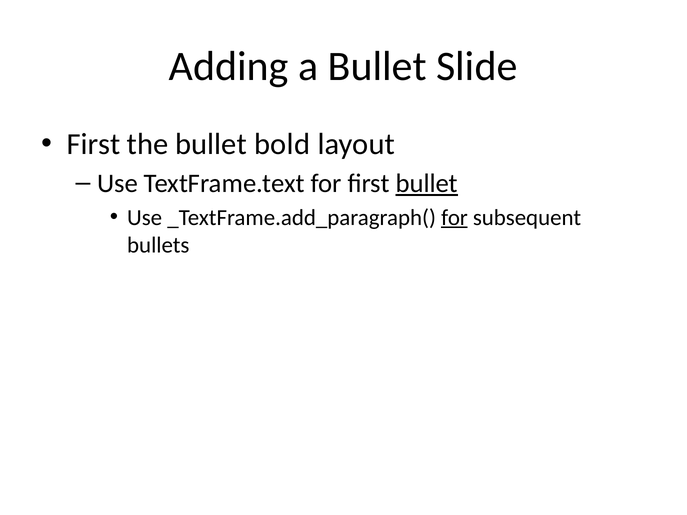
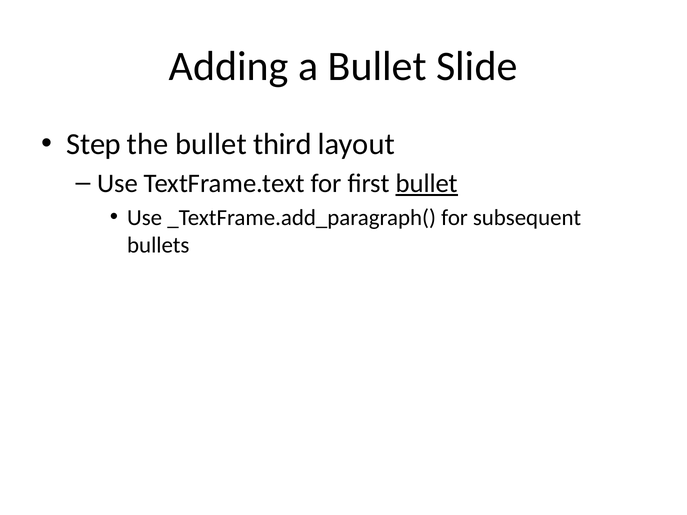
First: First -> Step (94, 144)
bold: bold -> third (282, 144)
for underline: present -> none (454, 218)
